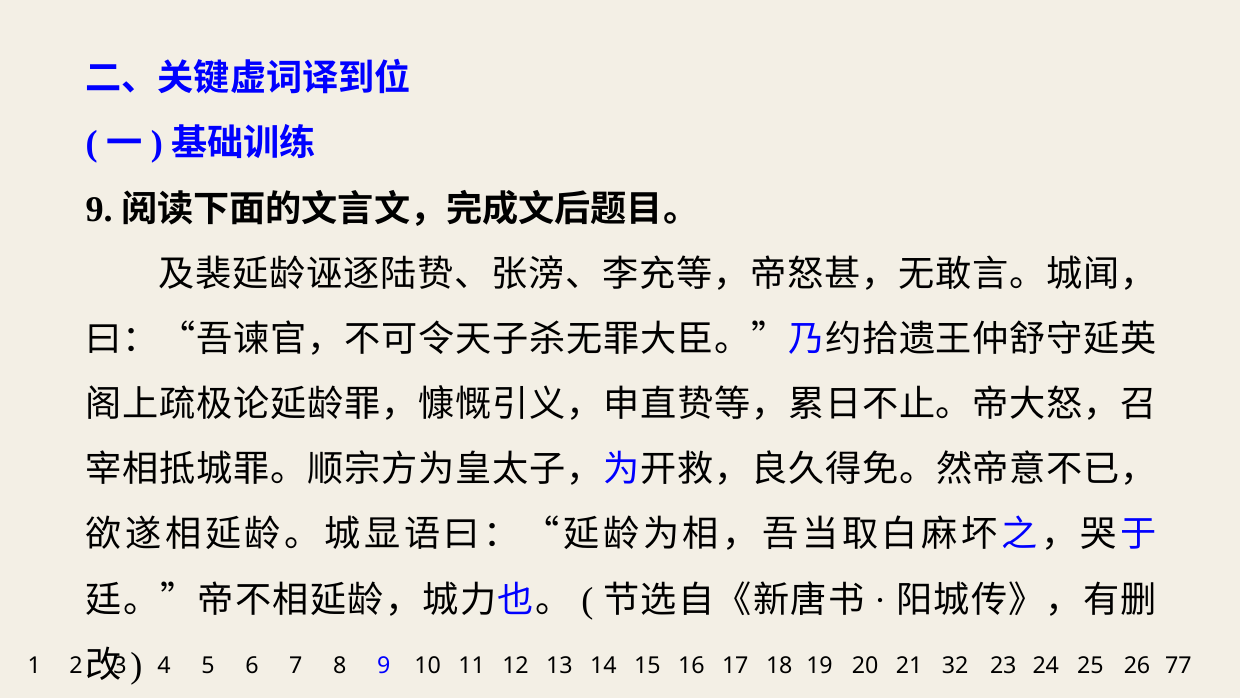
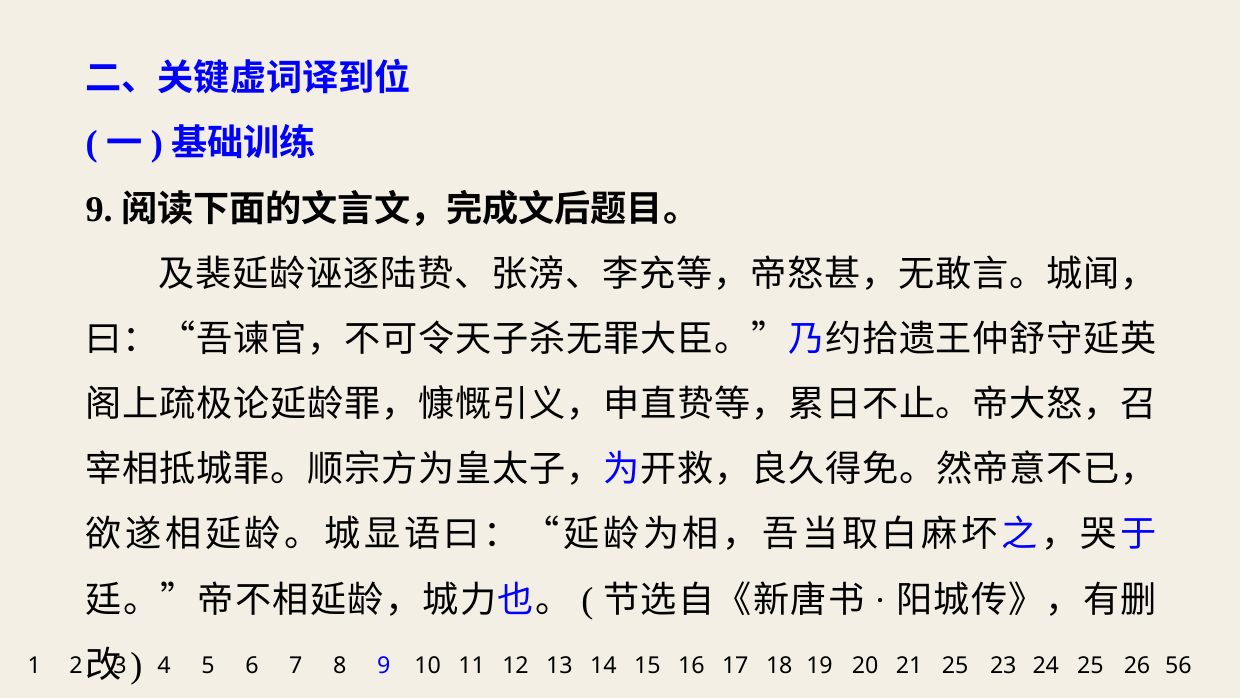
21 32: 32 -> 25 (955, 665)
77: 77 -> 56 (1178, 665)
